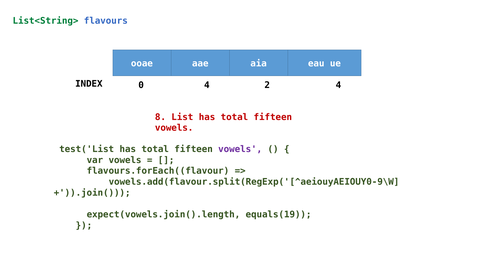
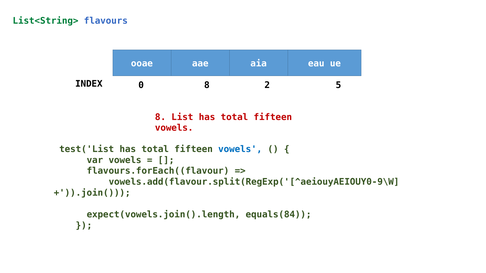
0 4: 4 -> 8 (207, 85)
2 4: 4 -> 5 (338, 85)
vowels colour: purple -> blue (240, 149)
equals(19: equals(19 -> equals(84 (279, 215)
